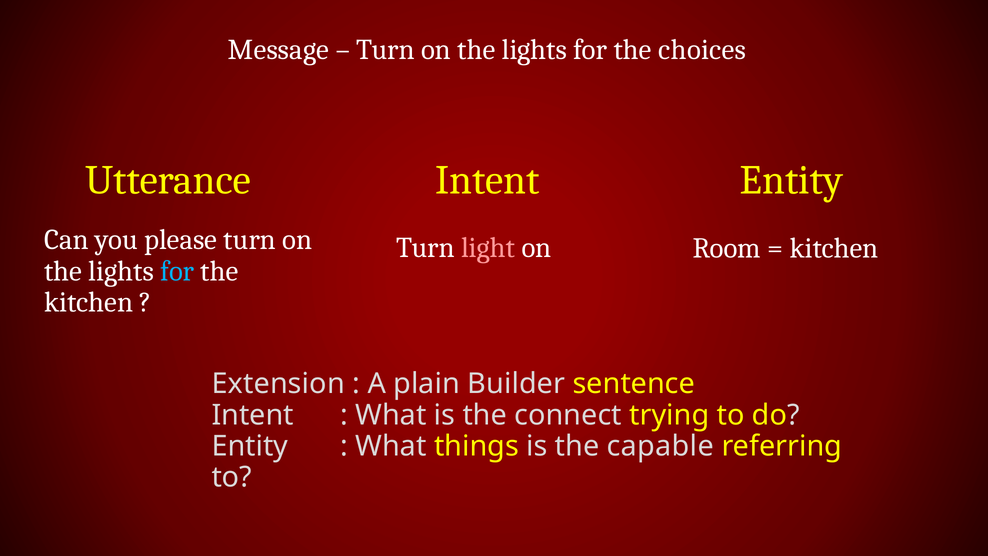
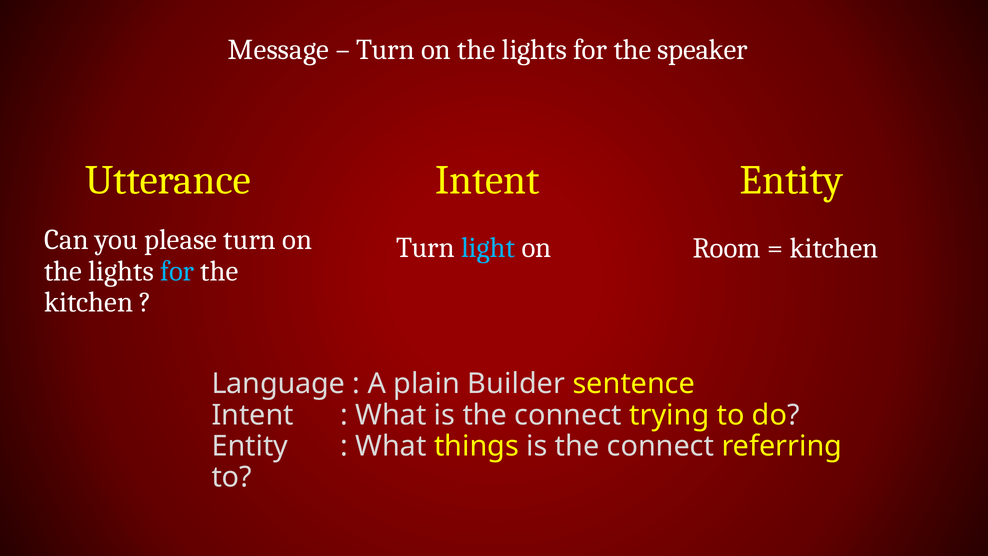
choices: choices -> speaker (703, 50)
light colour: pink -> light blue (488, 248)
Extension: Extension -> Language (278, 384)
things is the capable: capable -> connect (660, 446)
